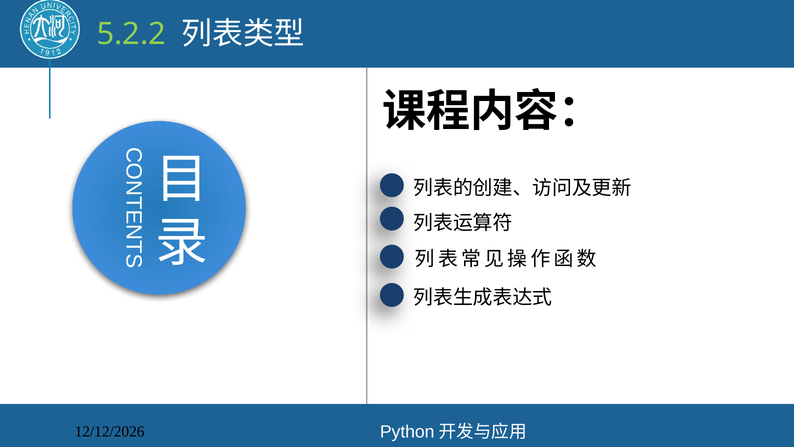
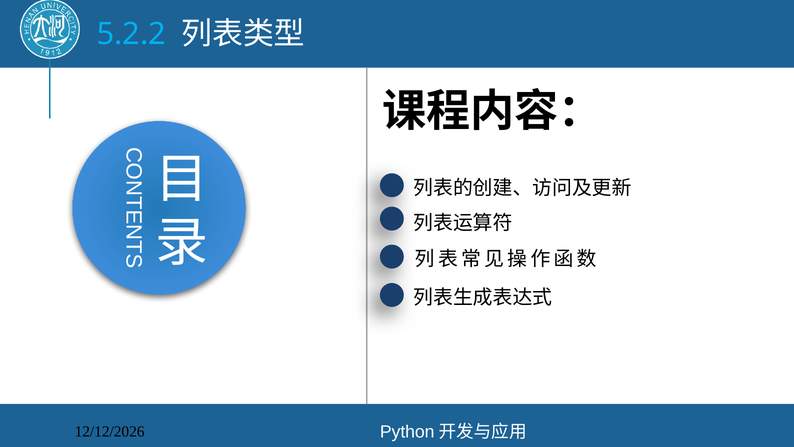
5.2.2 colour: light green -> light blue (131, 34)
